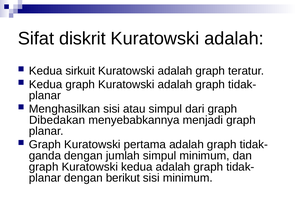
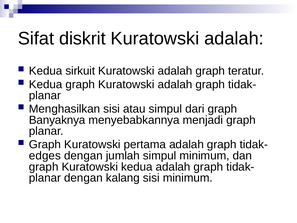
Dibedakan: Dibedakan -> Banyaknya (57, 120)
ganda: ganda -> edges (45, 156)
berikut: berikut -> kalang (123, 178)
